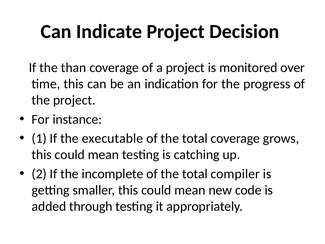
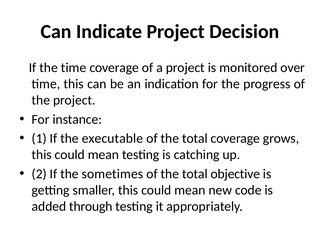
the than: than -> time (74, 68)
incomplete: incomplete -> sometimes (112, 174)
compiler: compiler -> objective (235, 174)
